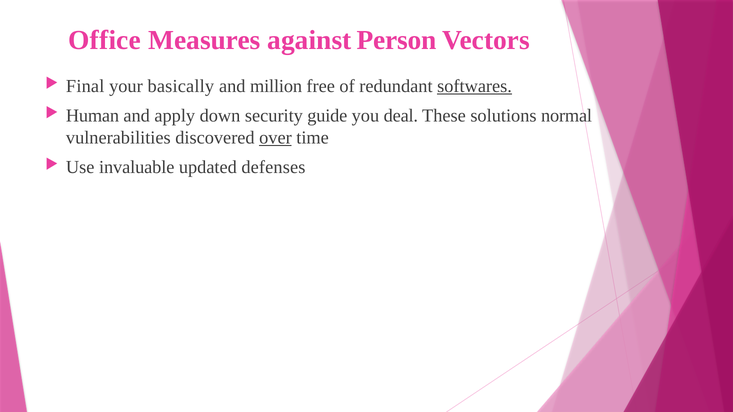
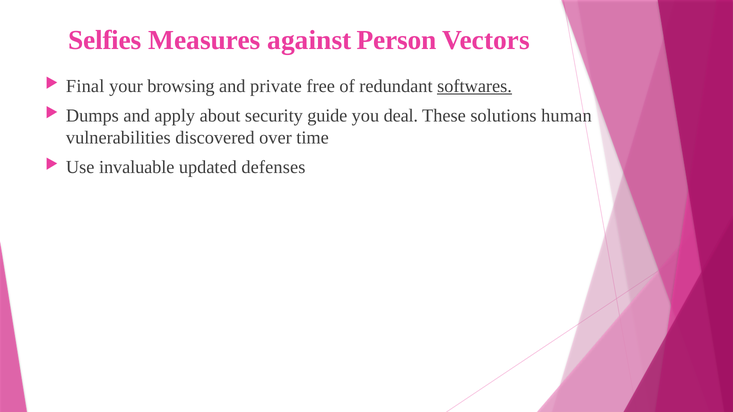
Office: Office -> Selfies (105, 40)
basically: basically -> browsing (181, 86)
million: million -> private (276, 86)
Human: Human -> Dumps (92, 116)
down: down -> about (220, 116)
normal: normal -> human (566, 116)
over underline: present -> none (275, 138)
